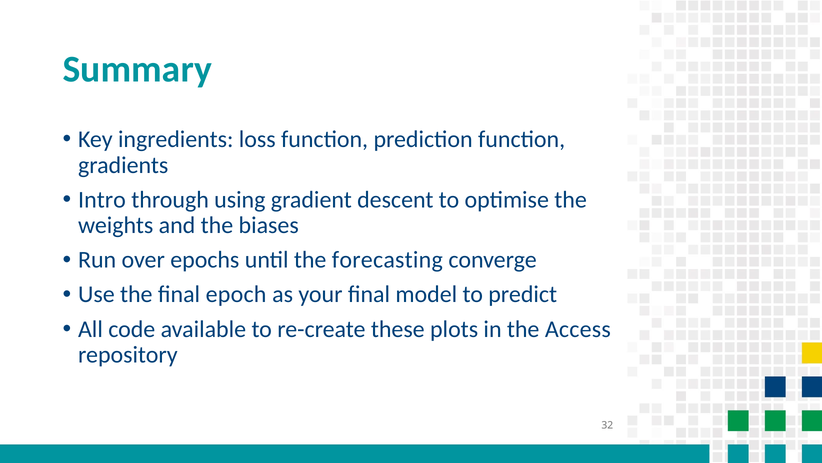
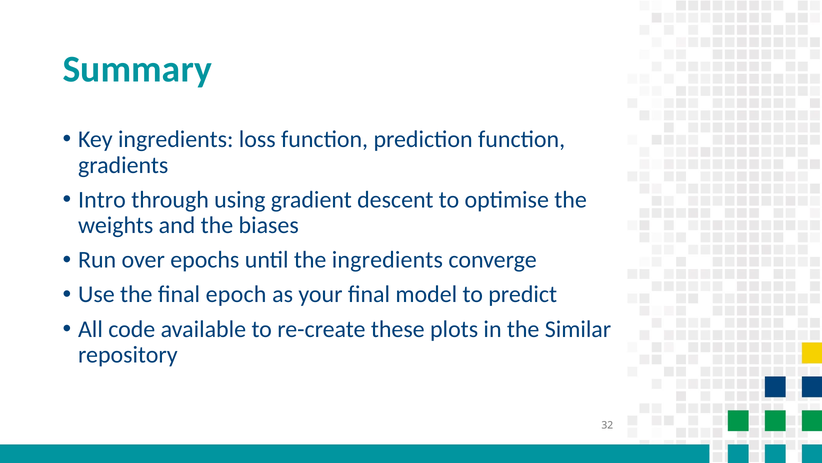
the forecasting: forecasting -> ingredients (387, 260)
Access: Access -> Similar (578, 329)
